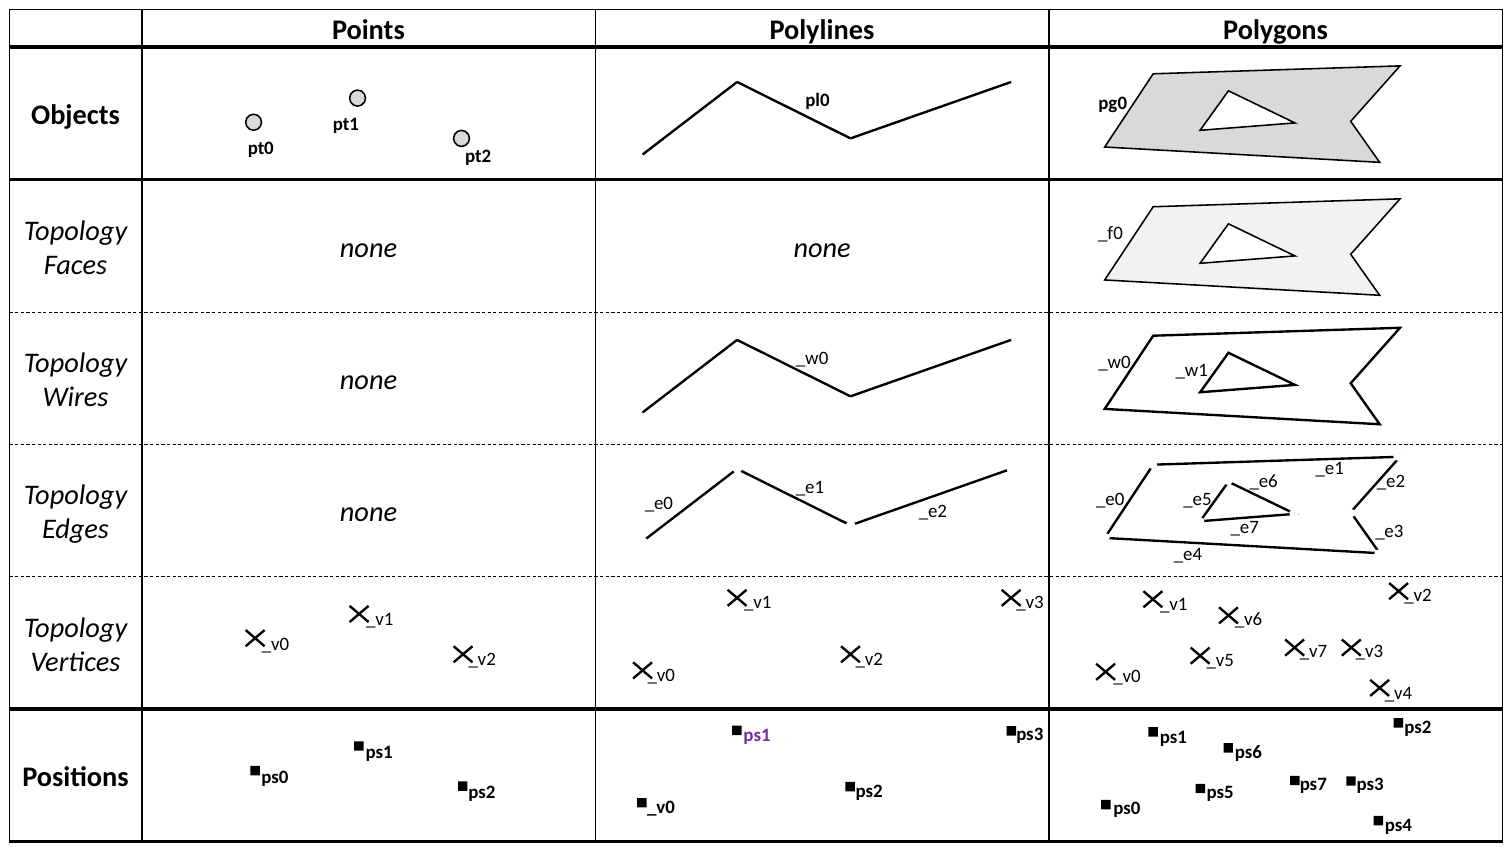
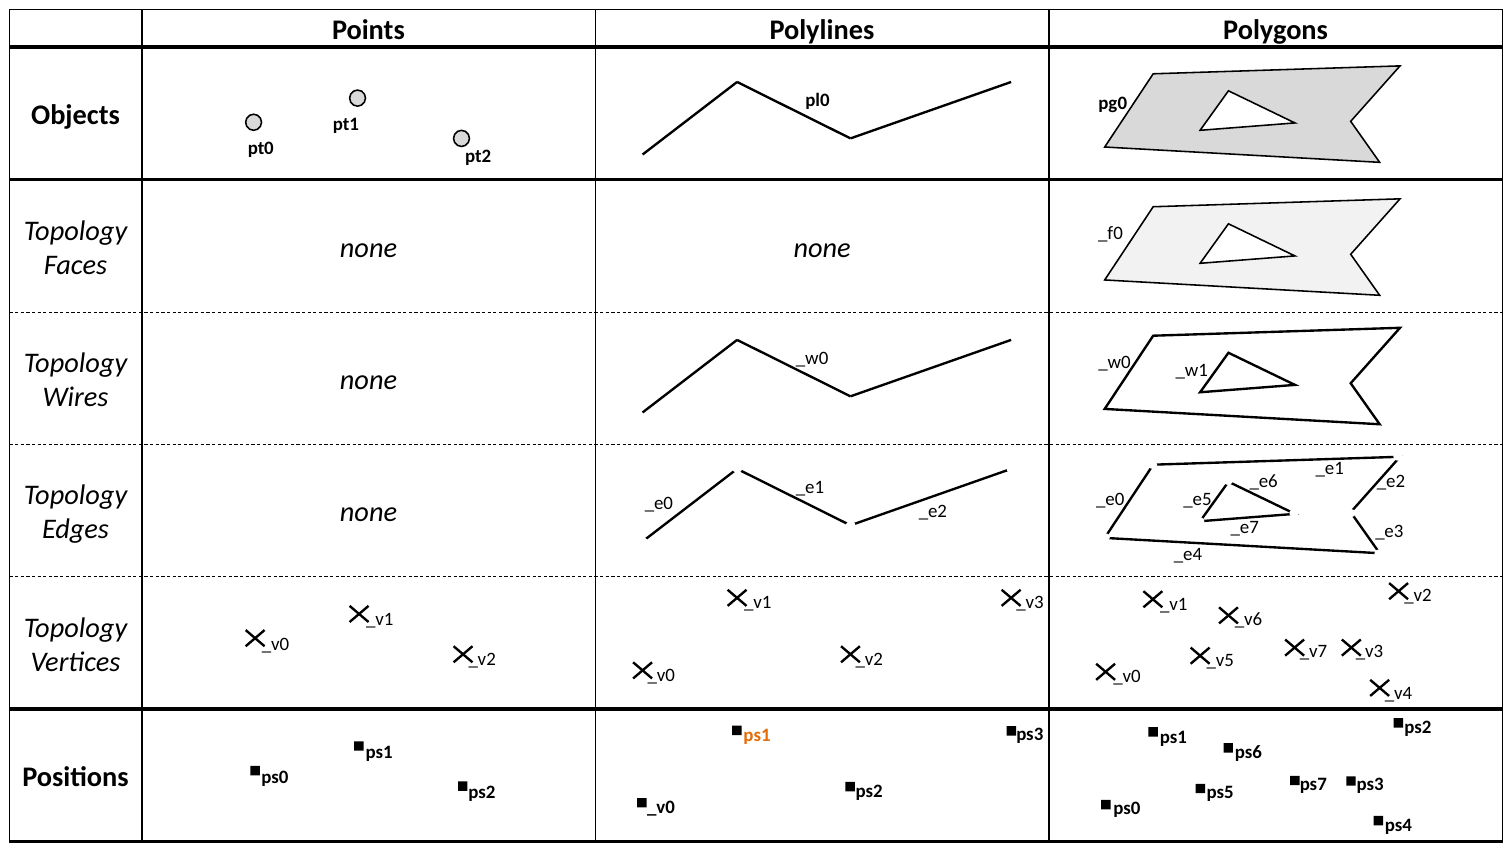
ps1 colour: purple -> orange (757, 734)
